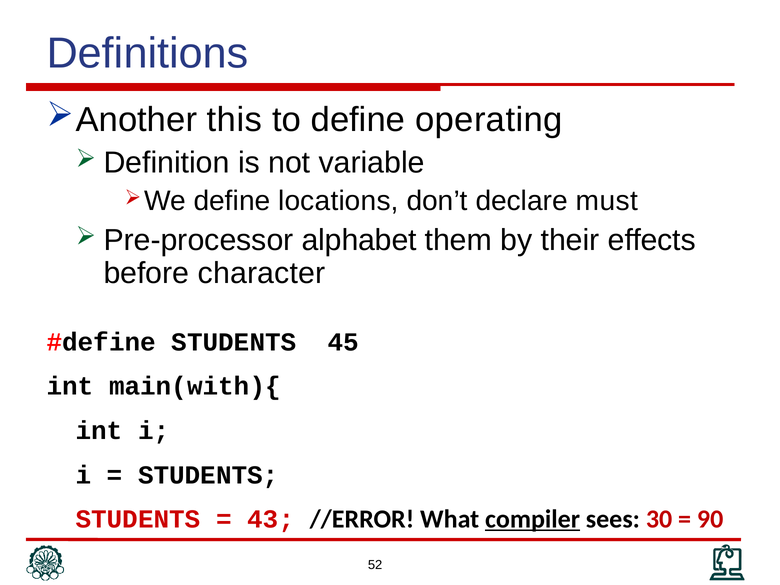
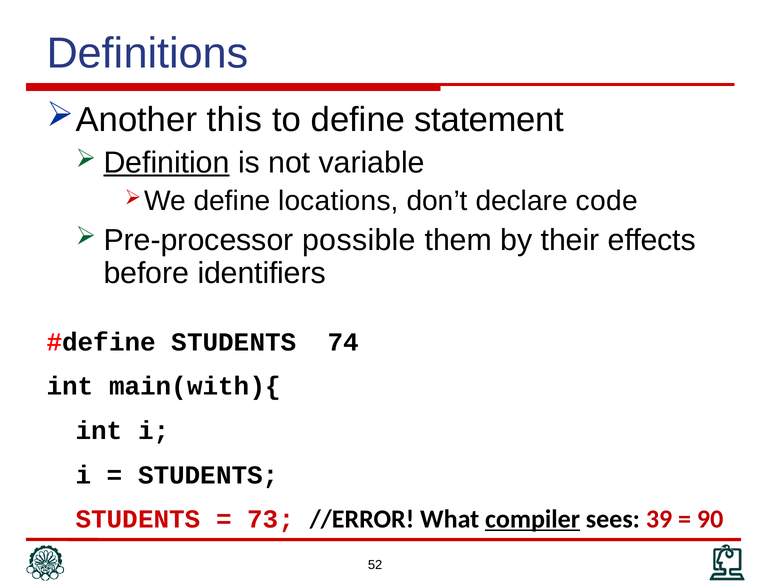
operating: operating -> statement (489, 120)
Definition underline: none -> present (167, 163)
must: must -> code (607, 201)
alphabet: alphabet -> possible (359, 240)
character: character -> identifiers (262, 273)
45: 45 -> 74 (343, 342)
43: 43 -> 73 (271, 519)
30: 30 -> 39 (659, 519)
